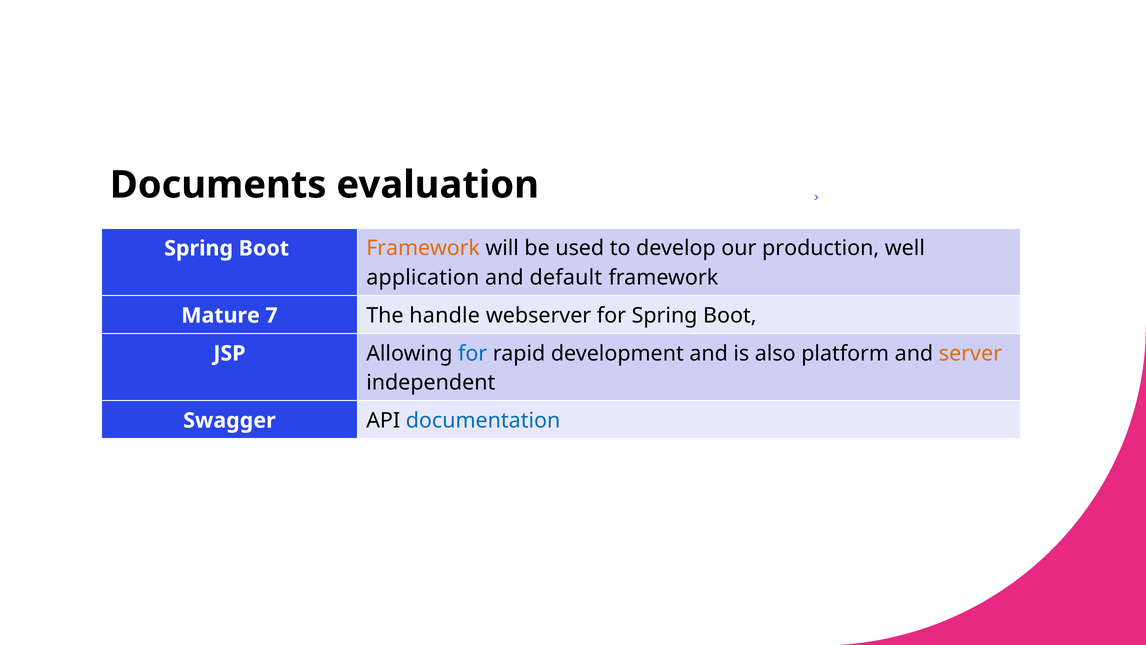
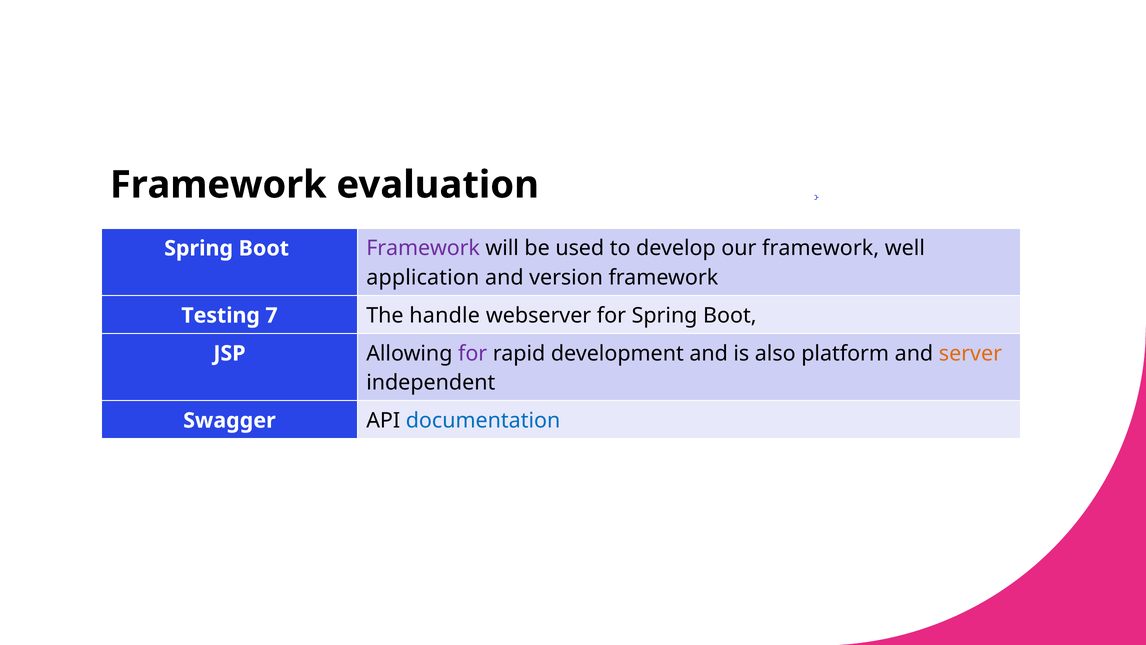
Documents: Documents -> Framework (218, 185)
Framework colour: orange -> purple (423, 248)
our production: production -> framework (821, 248)
default: default -> version (566, 277)
Mature: Mature -> Testing (221, 315)
for colour: blue -> purple (473, 353)
